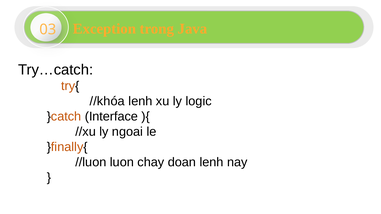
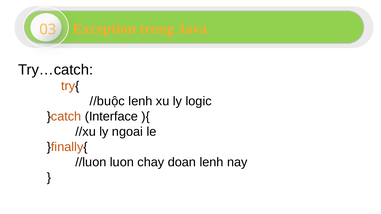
//khóa: //khóa -> //buộc (107, 101)
